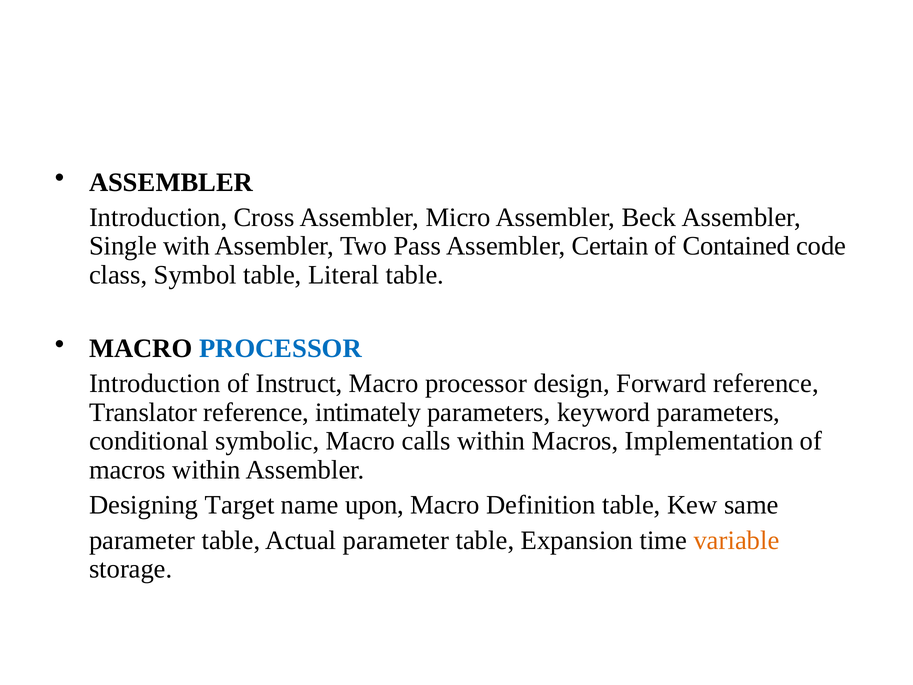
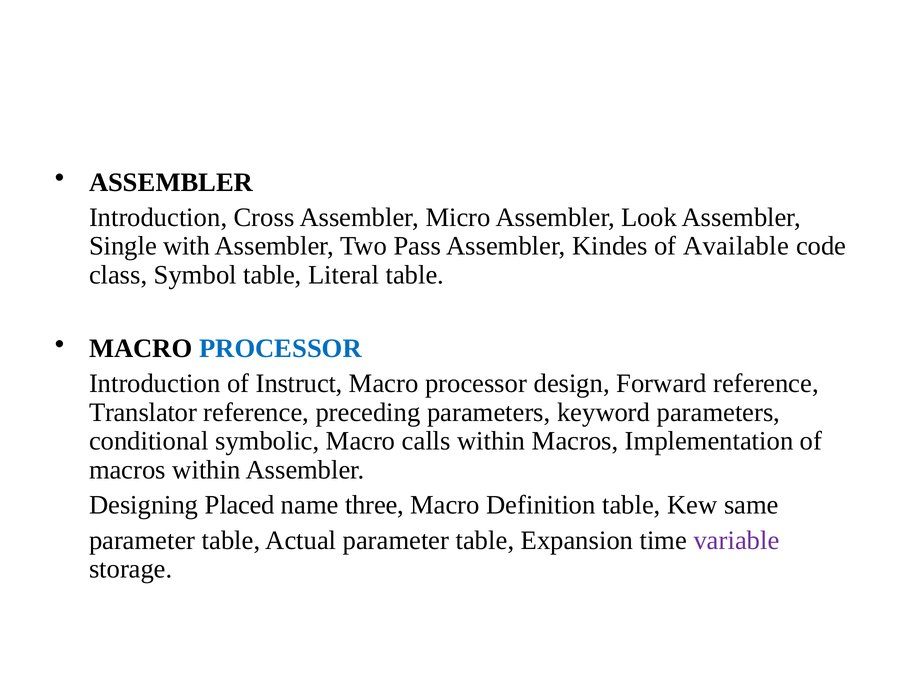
Beck: Beck -> Look (649, 217)
Certain: Certain -> Kindes (610, 246)
Contained: Contained -> Available (736, 246)
intimately: intimately -> preceding (368, 412)
Target: Target -> Placed (240, 505)
upon: upon -> three (375, 505)
variable colour: orange -> purple (736, 540)
